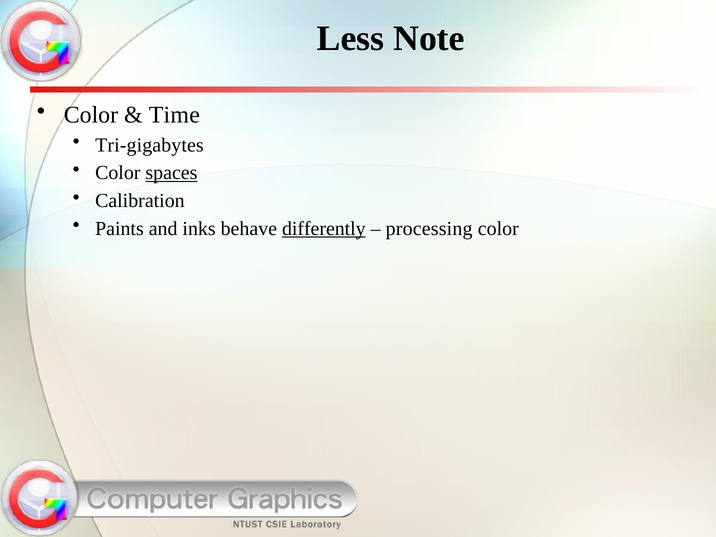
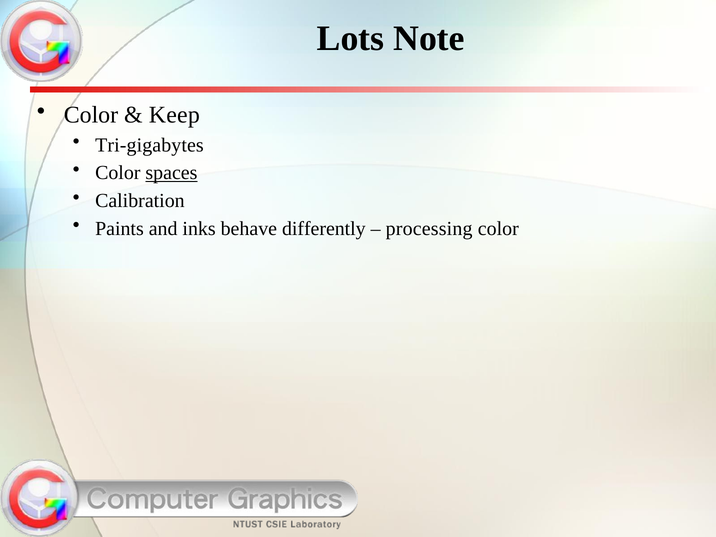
Less: Less -> Lots (351, 38)
Time: Time -> Keep (174, 115)
differently underline: present -> none (324, 229)
